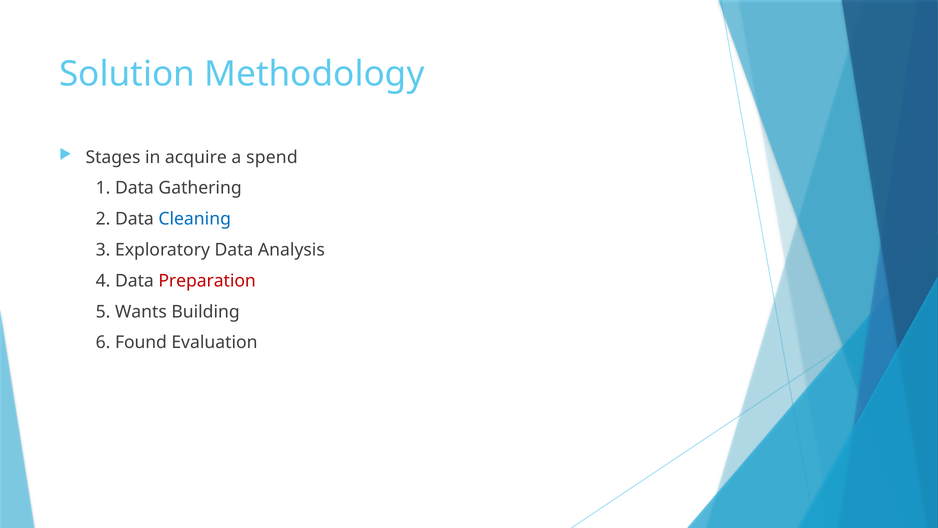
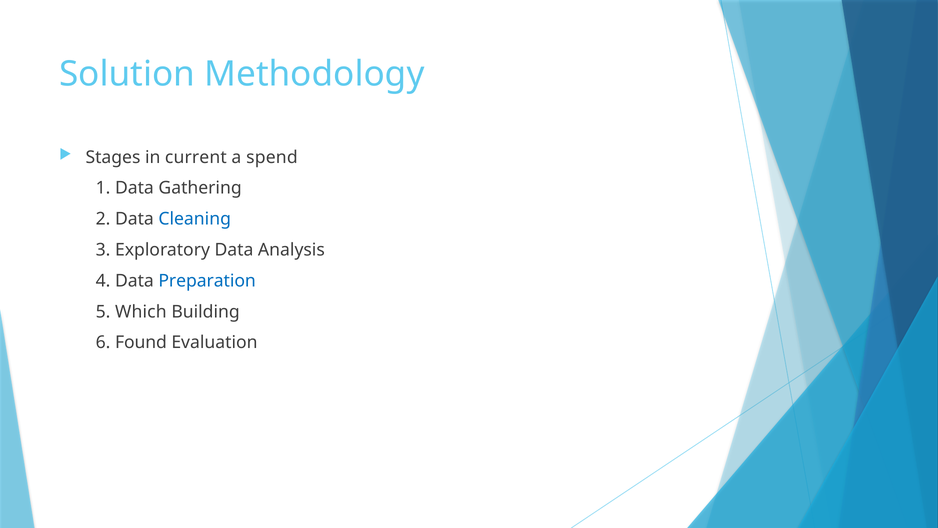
acquire: acquire -> current (196, 157)
Preparation colour: red -> blue (207, 281)
Wants: Wants -> Which (141, 312)
